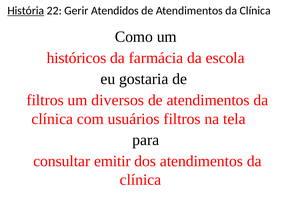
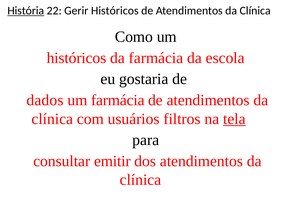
Gerir Atendidos: Atendidos -> Históricos (115, 11)
filtros: filtros -> dados (45, 100)
um diversos: diversos -> farmácia (118, 100)
tela underline: none -> present (234, 119)
